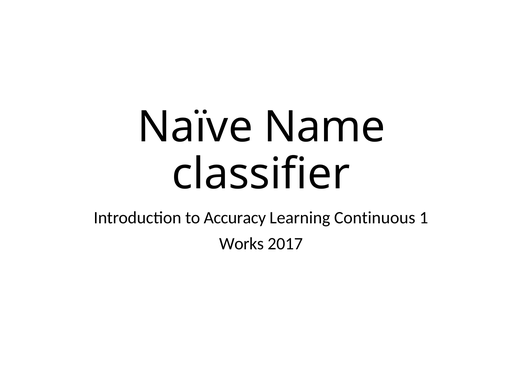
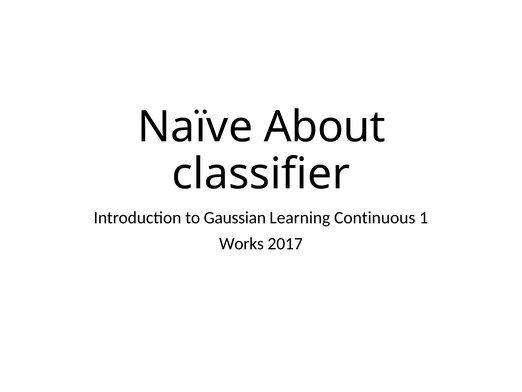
Name: Name -> About (325, 127)
Accuracy: Accuracy -> Gaussian (235, 218)
